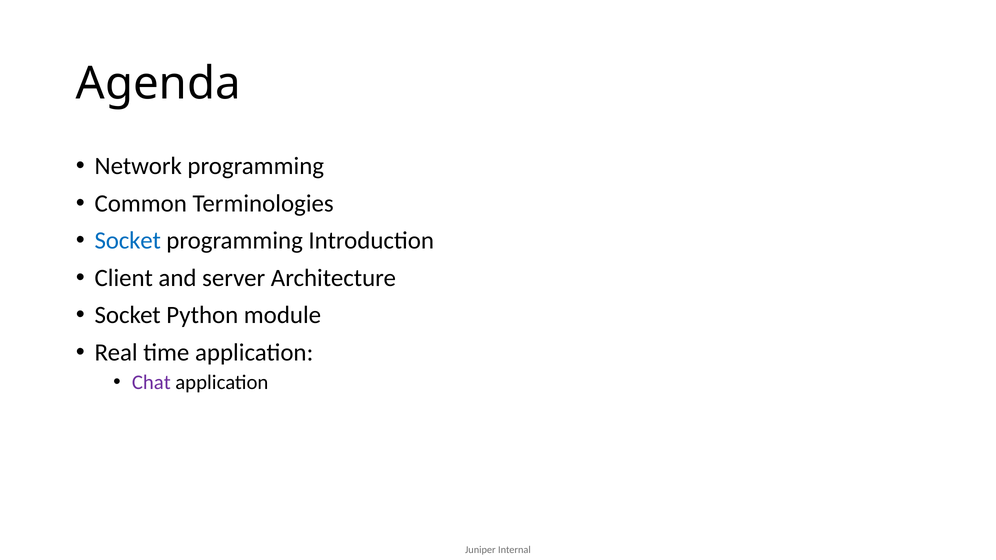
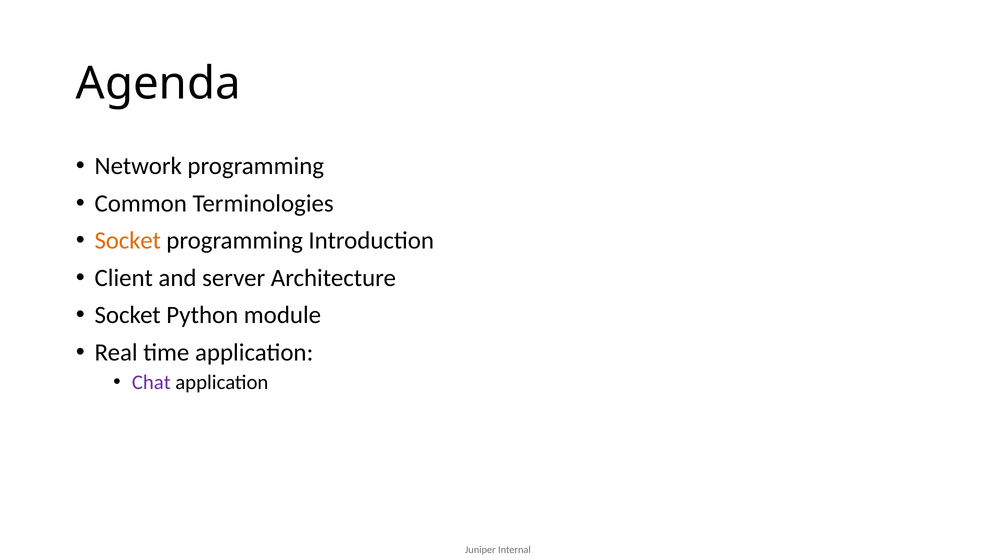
Socket colour: blue -> orange (128, 241)
